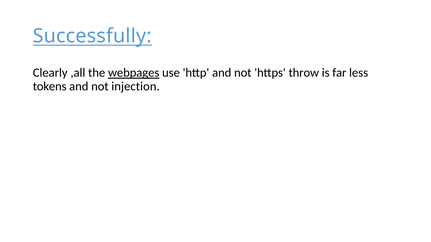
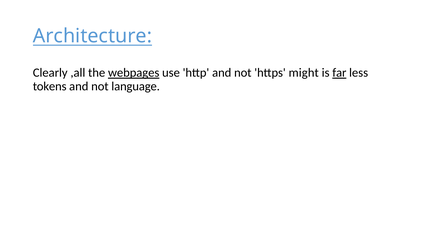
Successfully: Successfully -> Architecture (92, 36)
throw: throw -> might (304, 73)
far underline: none -> present (339, 73)
injection: injection -> language (136, 86)
